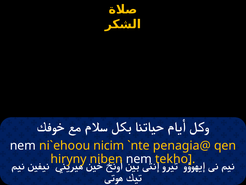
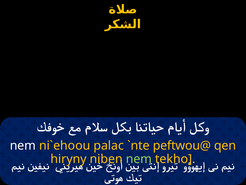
nicim: nicim -> palac (109, 145)
penagia@: penagia@ -> peftwou@ (182, 145)
nem colour: white -> light green (139, 159)
